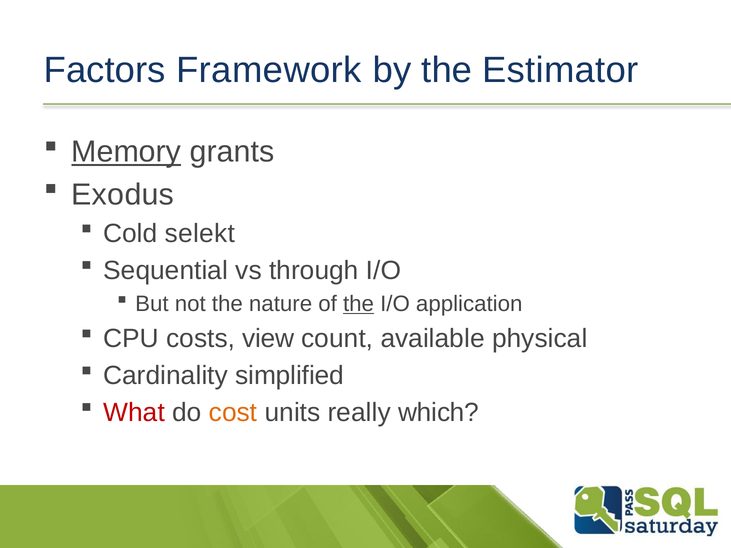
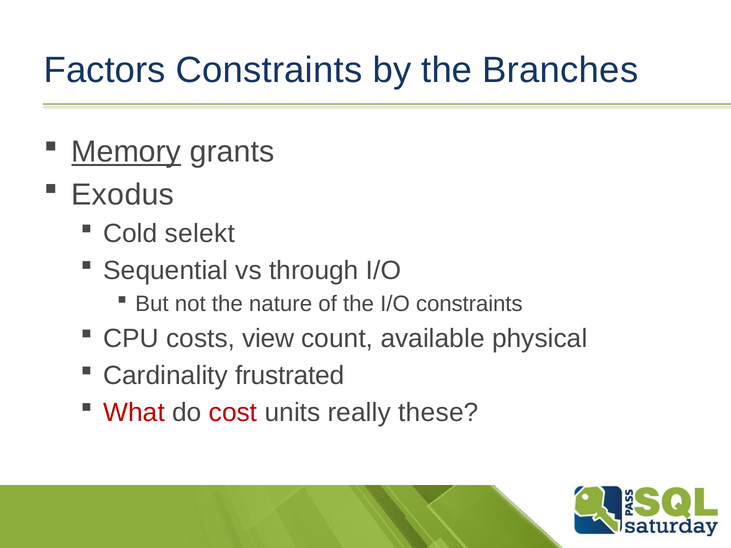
Factors Framework: Framework -> Constraints (269, 70)
Estimator: Estimator -> Branches (560, 70)
the underline: present -> none (359, 304)
I/O application: application -> constraints (469, 304)
simplified: simplified -> frustrated (290, 376)
cost colour: orange -> red (233, 413)
which: which -> these (438, 413)
